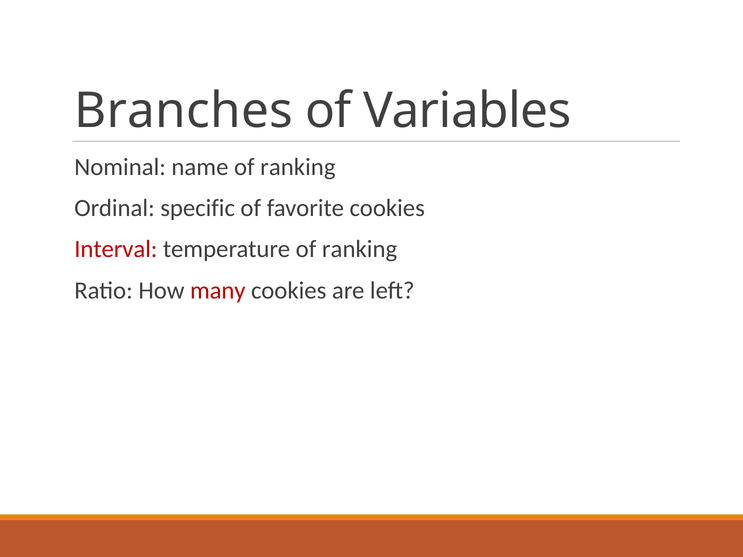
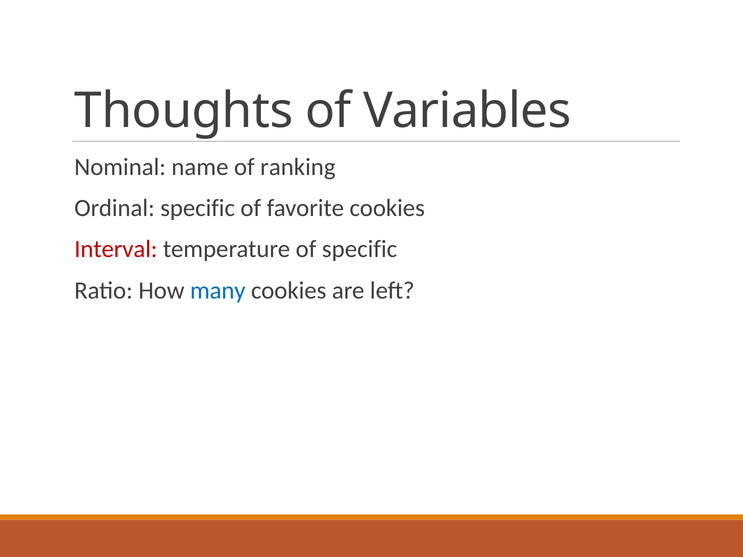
Branches: Branches -> Thoughts (184, 111)
temperature of ranking: ranking -> specific (360, 249)
many colour: red -> blue (218, 290)
